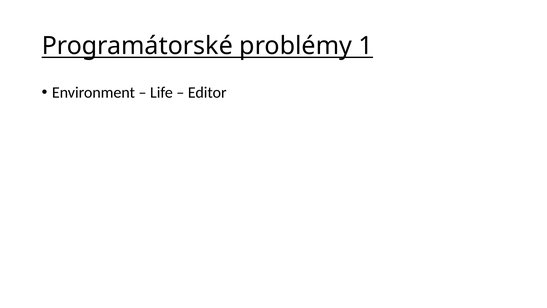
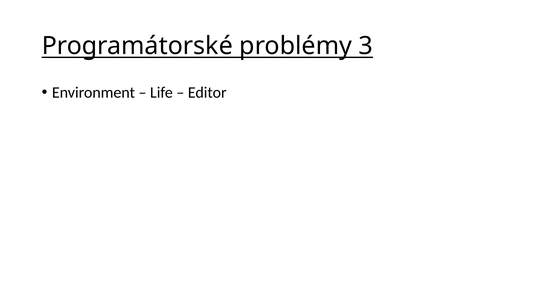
1: 1 -> 3 (366, 46)
